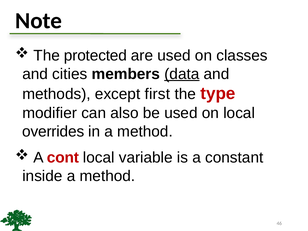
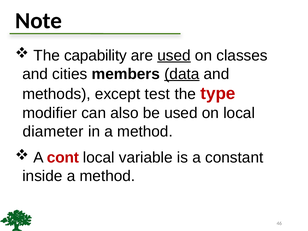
protected: protected -> capability (95, 55)
used underline: none -> present (174, 55)
first: first -> test (157, 94)
overrides: overrides -> diameter (53, 131)
